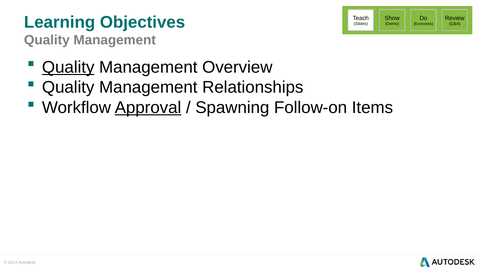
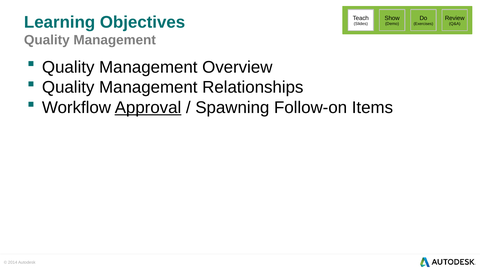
Quality underline: present -> none (68, 67)
